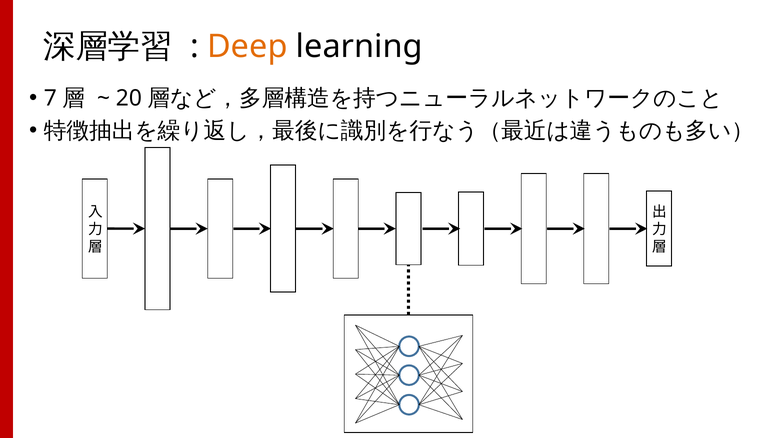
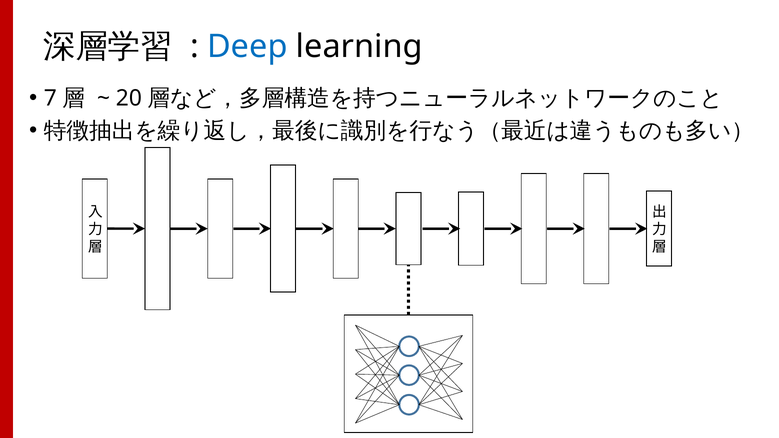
Deep colour: orange -> blue (247, 47)
